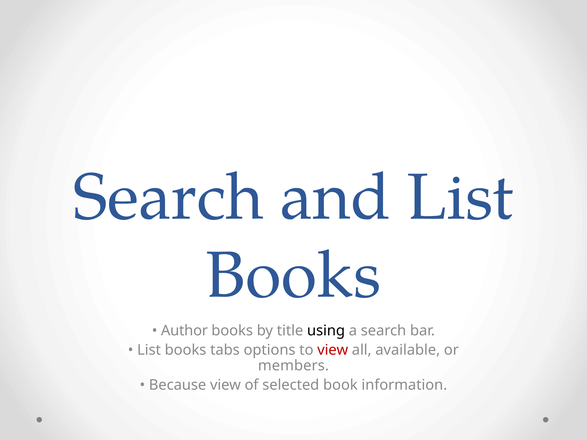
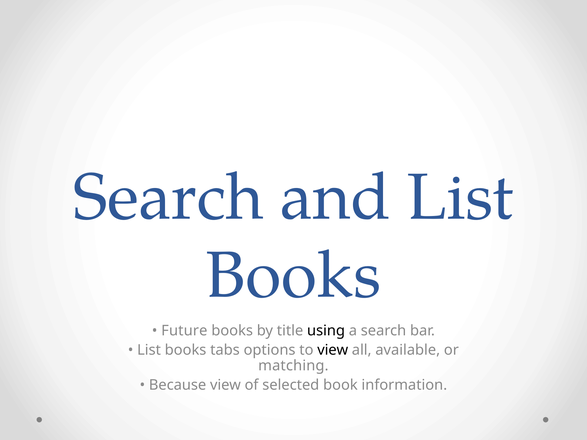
Author: Author -> Future (184, 331)
view colour: red -> black (333, 350)
members: members -> matching (293, 366)
